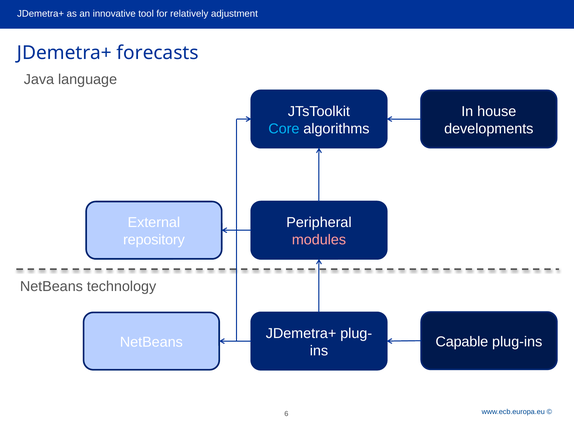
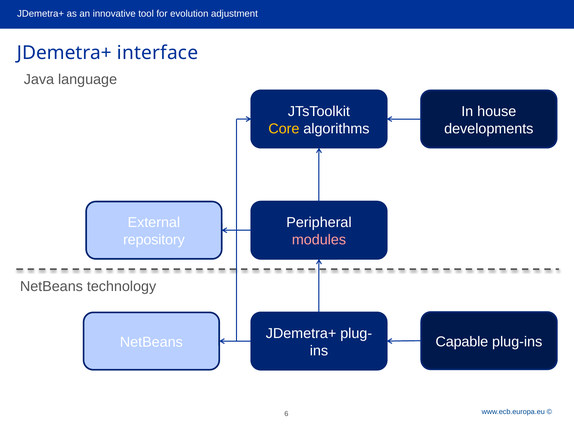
relatively: relatively -> evolution (189, 14)
forecasts: forecasts -> interface (158, 53)
Core colour: light blue -> yellow (284, 129)
